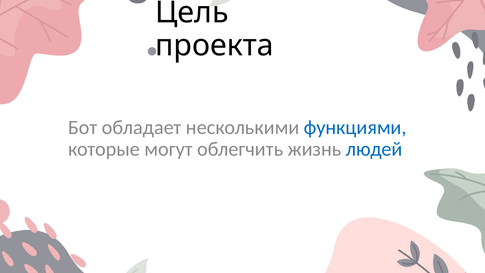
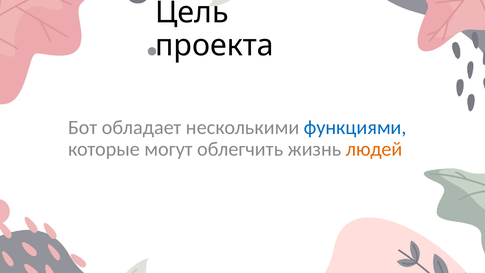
людей colour: blue -> orange (374, 149)
